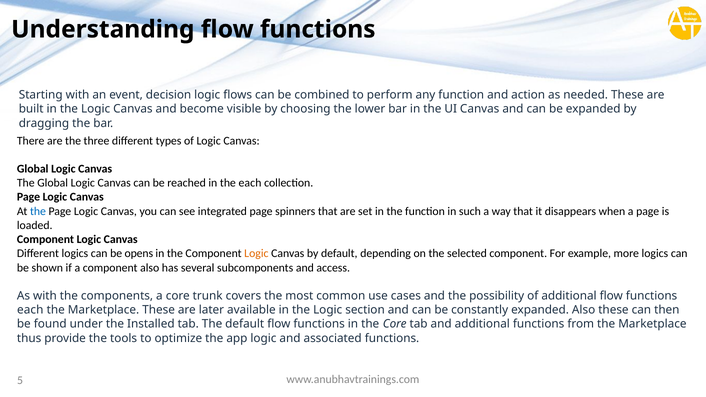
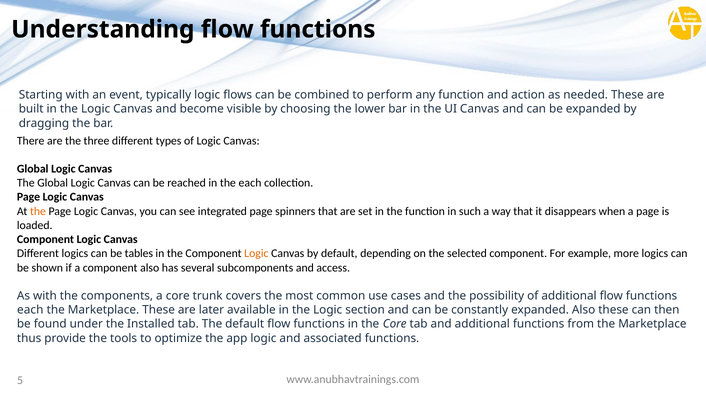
decision: decision -> typically (168, 95)
the colour: blue -> orange (38, 211)
opens: opens -> tables (139, 254)
